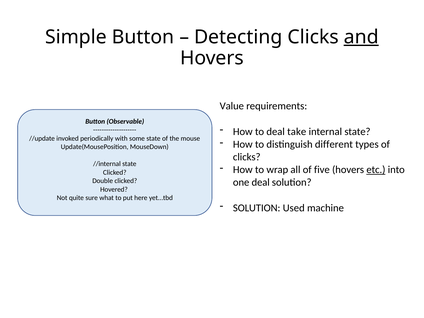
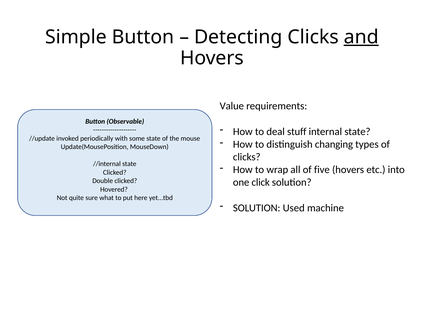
take: take -> stuff (297, 132)
different: different -> changing (334, 144)
etc underline: present -> none (376, 170)
one deal: deal -> click (261, 182)
